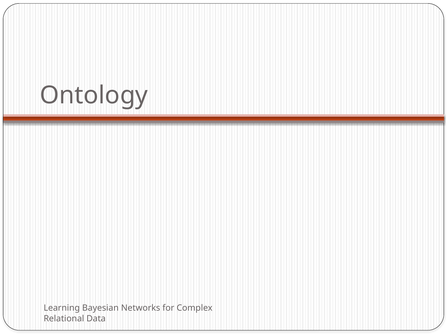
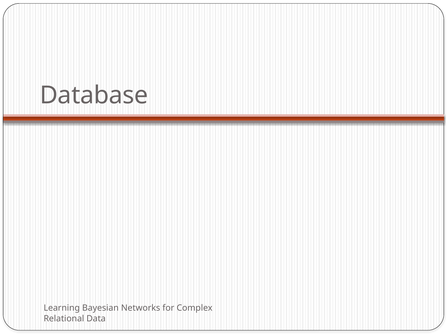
Ontology: Ontology -> Database (94, 96)
